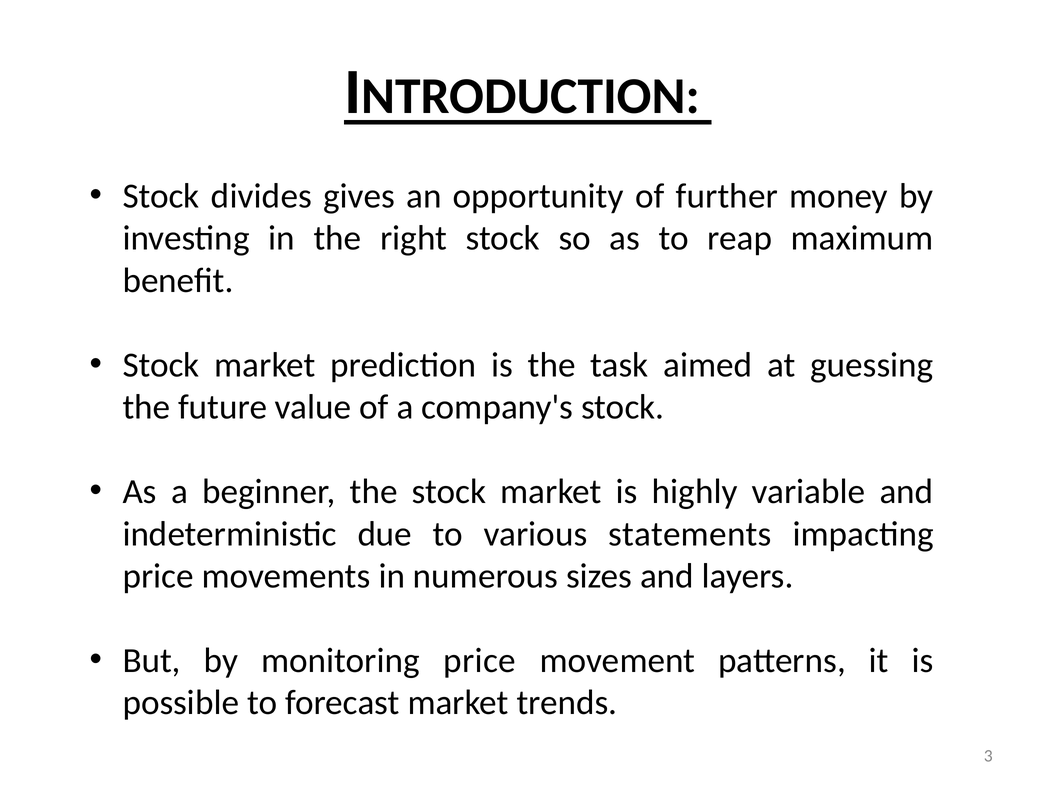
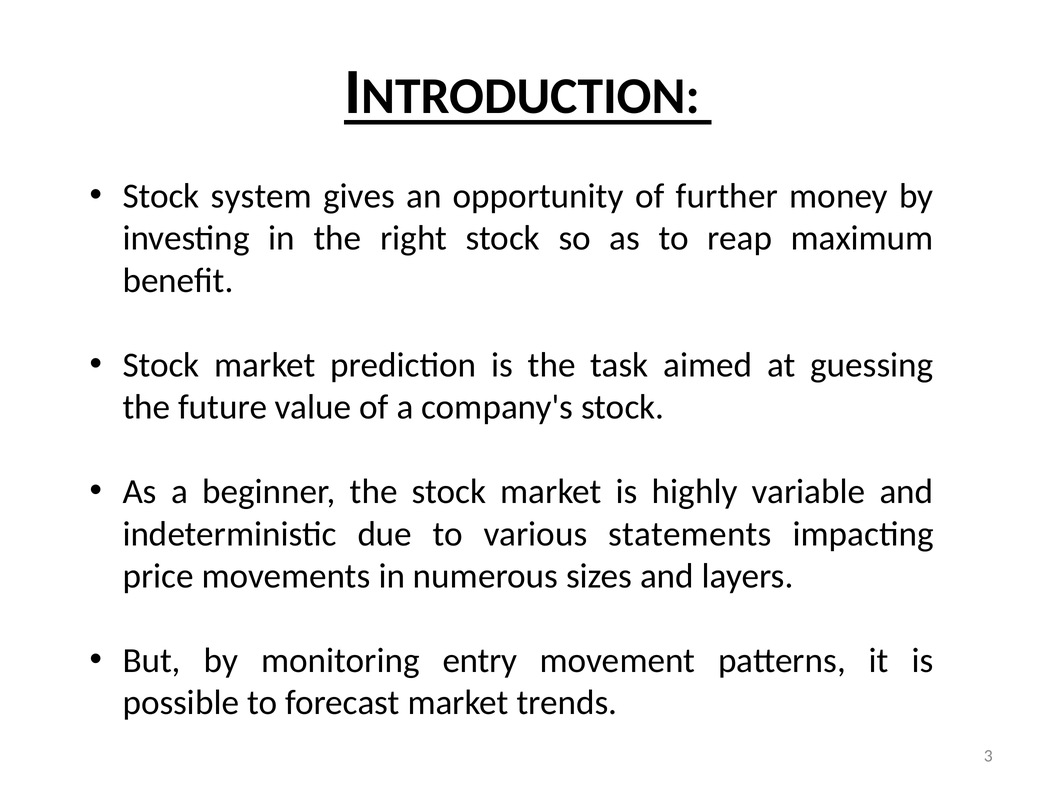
divides: divides -> system (261, 196)
monitoring price: price -> entry (480, 661)
